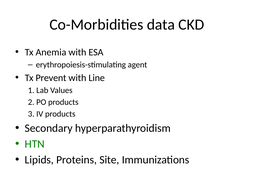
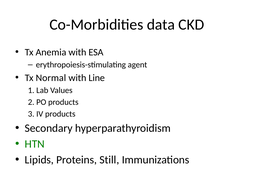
Prevent: Prevent -> Normal (51, 78)
Site: Site -> Still (109, 160)
